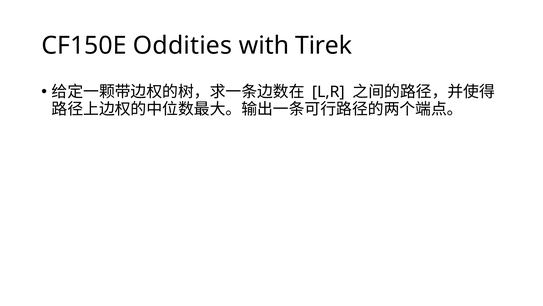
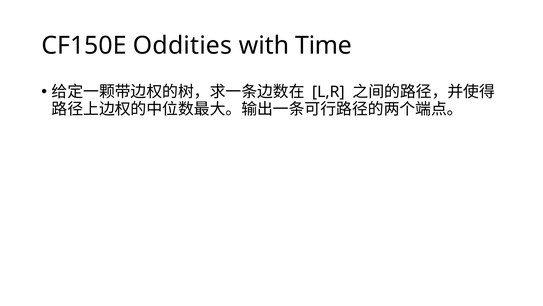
Tirek: Tirek -> Time (324, 46)
